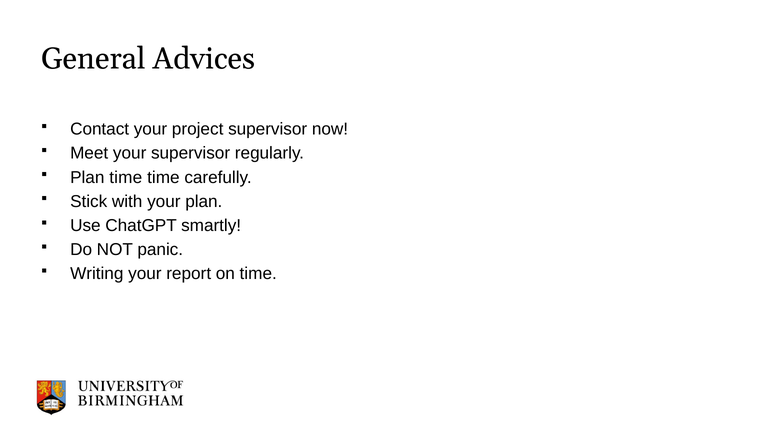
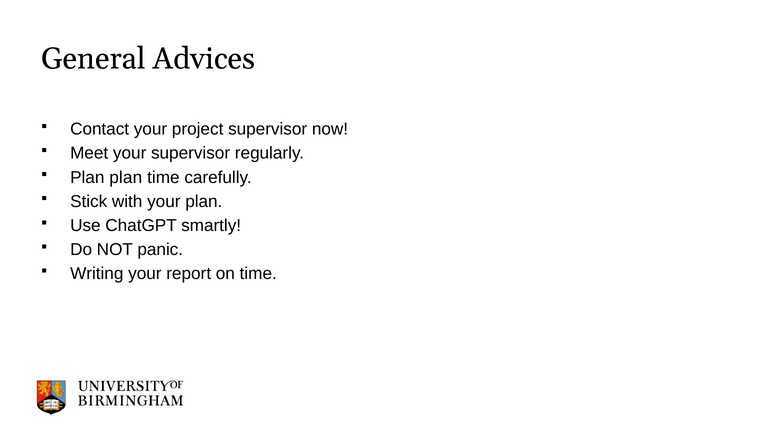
Plan time: time -> plan (126, 178)
